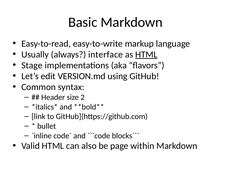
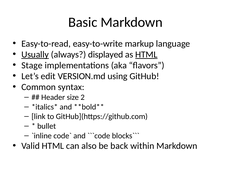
Usually underline: none -> present (35, 55)
interface: interface -> displayed (106, 55)
page: page -> back (119, 146)
